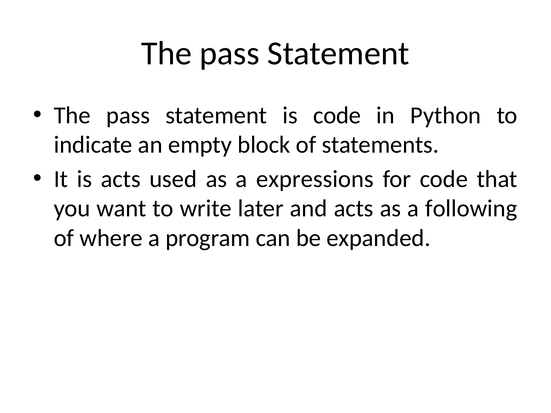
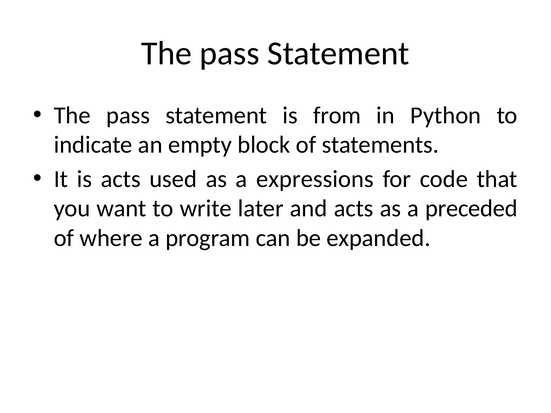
is code: code -> from (337, 116)
following: following -> preceded (471, 209)
